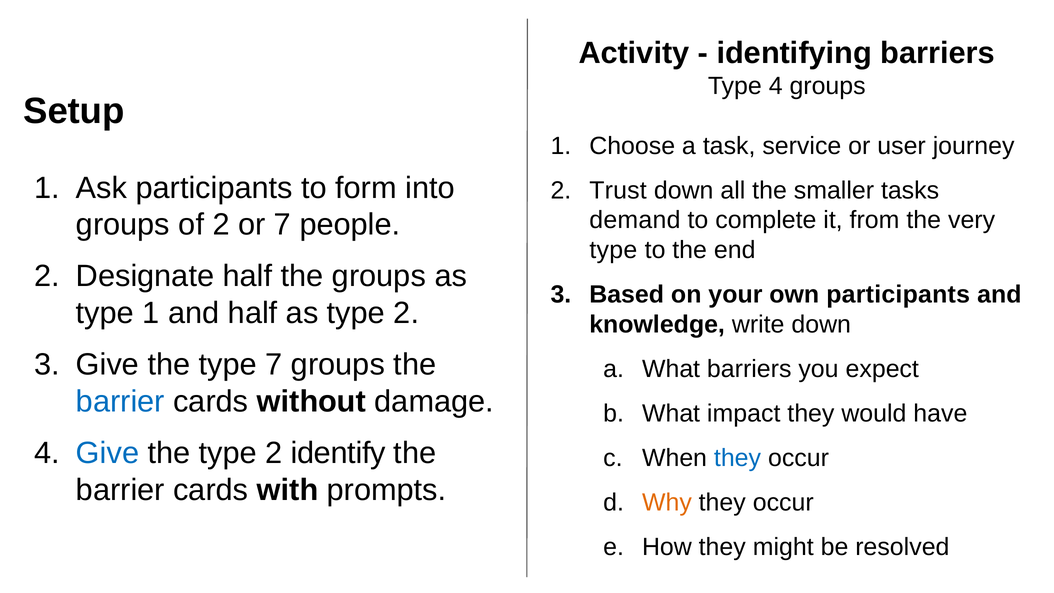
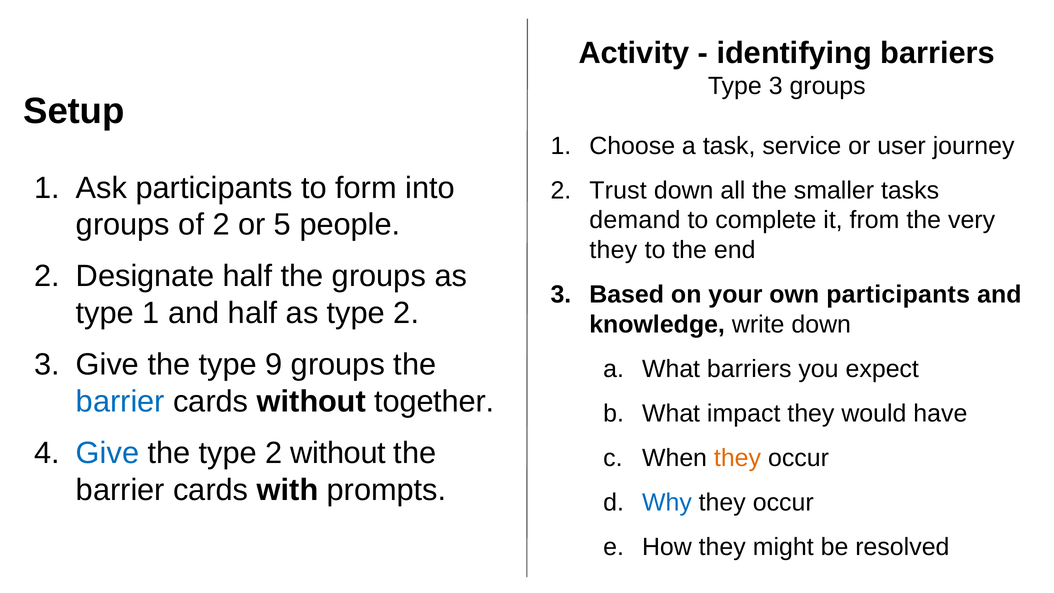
Type 4: 4 -> 3 (776, 86)
or 7: 7 -> 5 (282, 225)
type: type -> they (613, 250)
type 7: 7 -> 9 (274, 365)
damage: damage -> together (434, 402)
2 identify: identify -> without (338, 453)
they colour: blue -> orange (737, 458)
Why colour: orange -> blue (667, 503)
